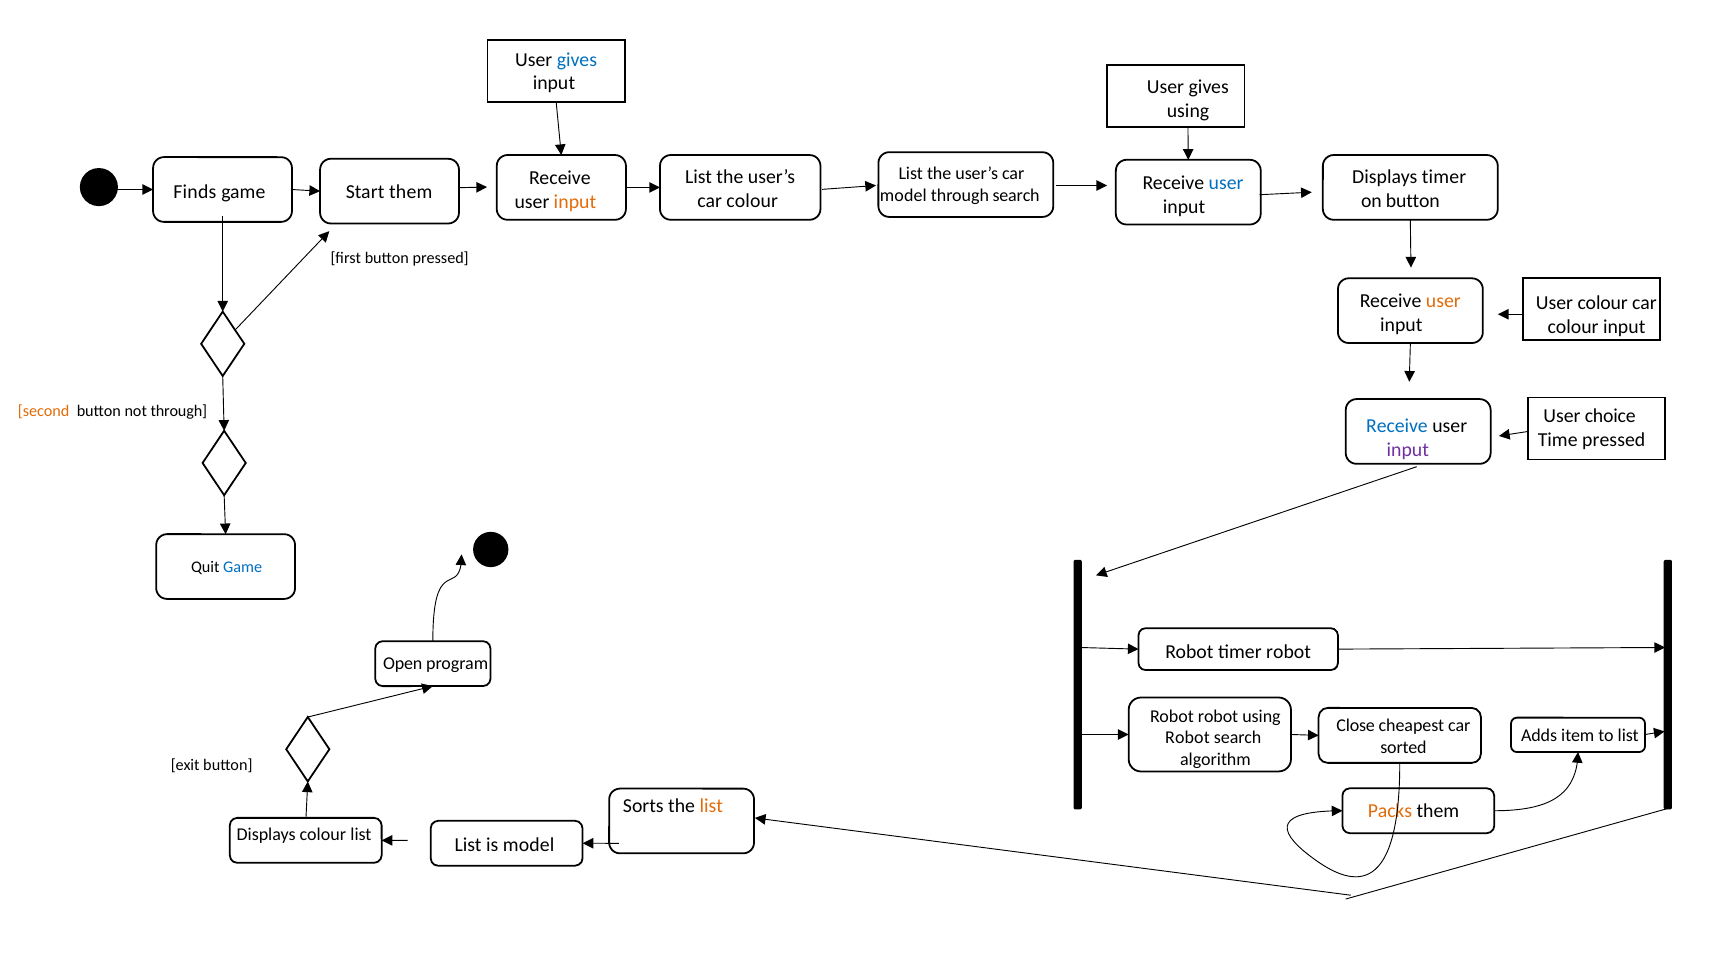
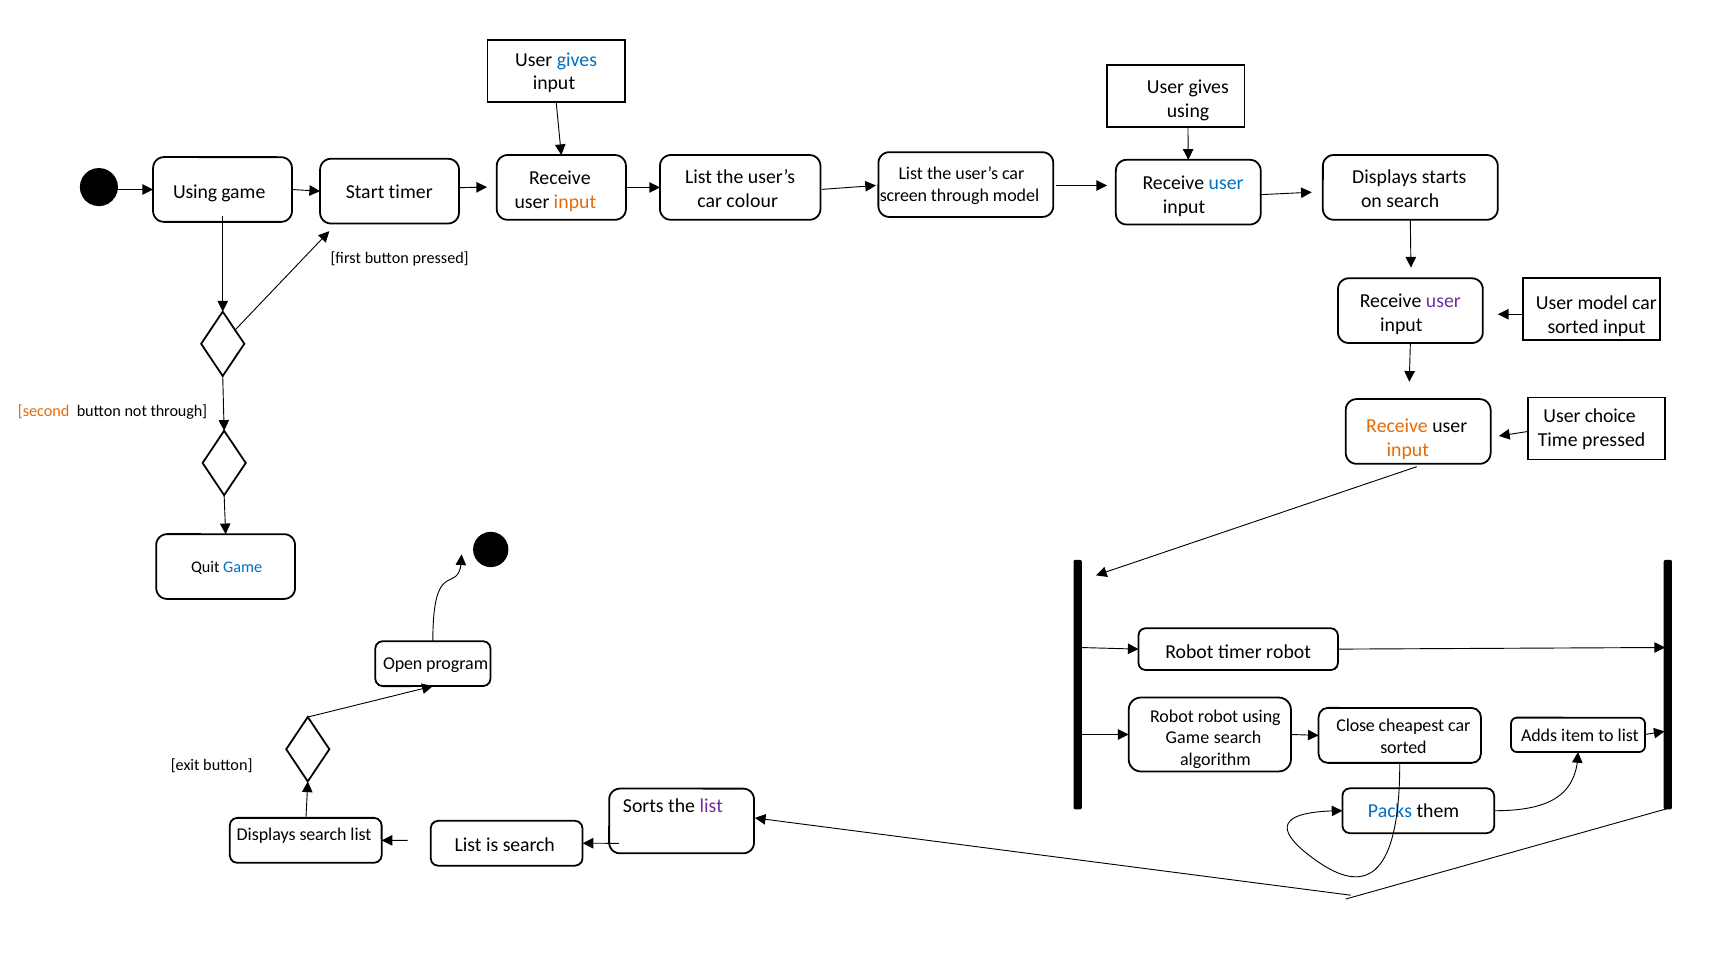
Displays timer: timer -> starts (1444, 177)
Finds: Finds -> Using (195, 192)
Start them: them -> timer (411, 192)
model: model -> screen (904, 195)
through search: search -> model (1016, 195)
on button: button -> search (1413, 200)
user colour: orange -> purple (1443, 301)
User colour: colour -> model (1603, 303)
colour: colour -> sorted (1573, 327)
Receive colour: blue -> orange (1397, 426)
input colour: purple -> orange (1408, 450)
Robot: Robot -> Game (1187, 738)
list colour: orange -> purple (711, 806)
Packs colour: orange -> blue (1390, 811)
Displays colour: colour -> search (323, 835)
is model: model -> search (529, 845)
